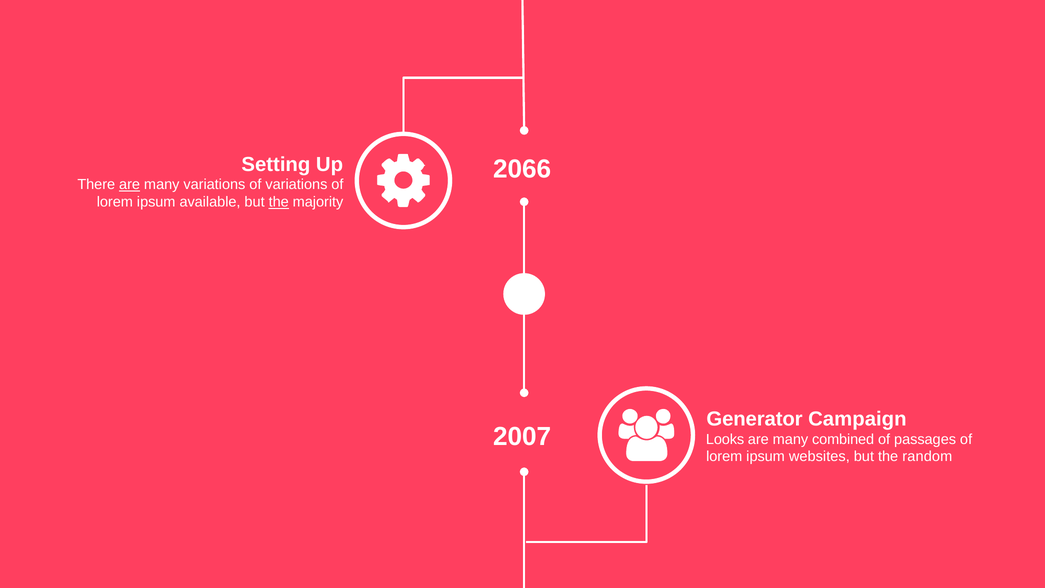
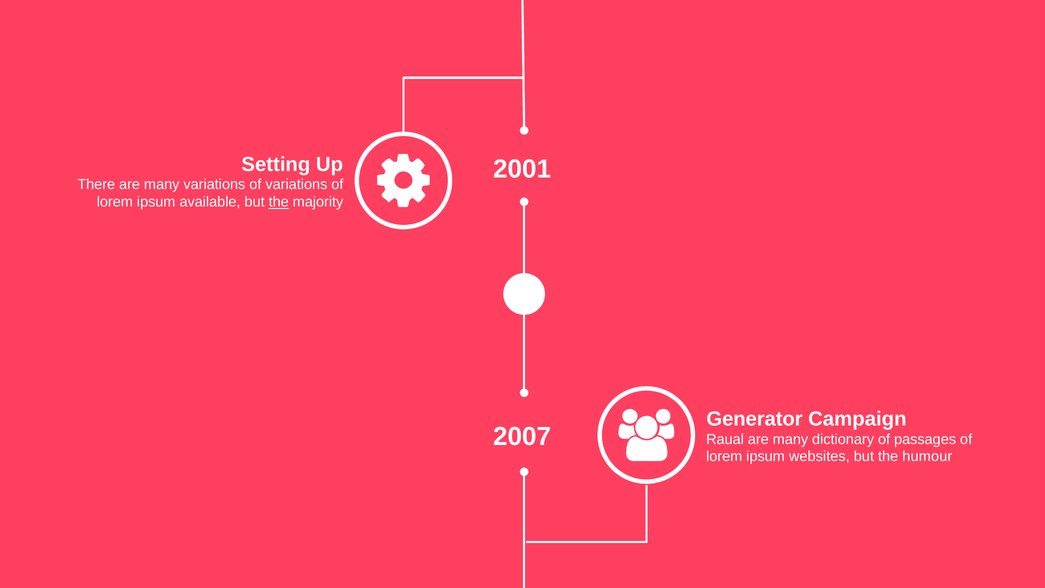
2066: 2066 -> 2001 (522, 169)
are underline: present -> none (130, 185)
Looks: Looks -> Raual (725, 439)
combined: combined -> dictionary (843, 439)
random: random -> humour (927, 457)
